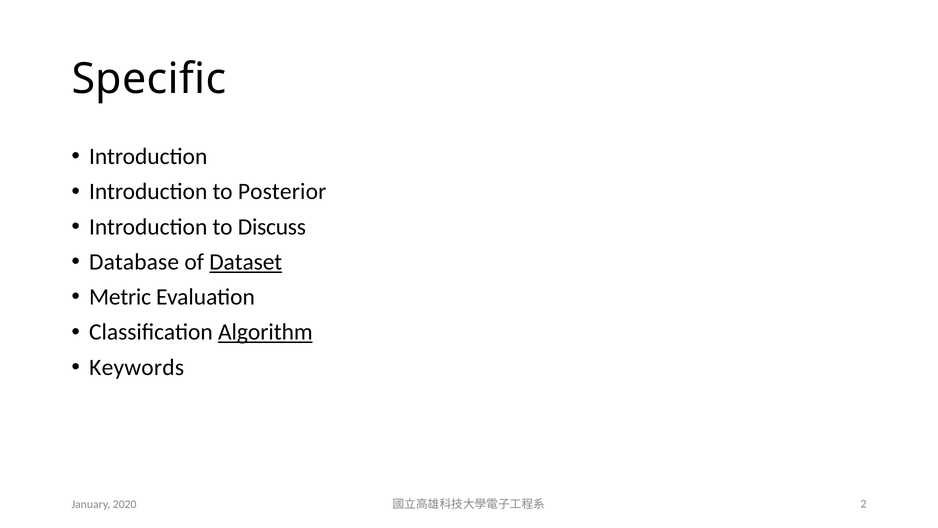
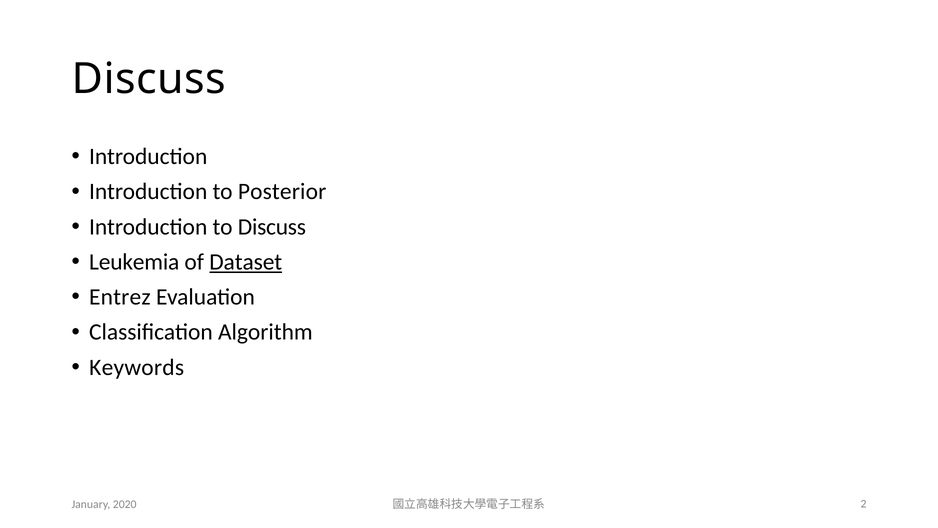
Specific: Specific -> Discuss (149, 79)
Database: Database -> Leukemia (134, 262)
Metric: Metric -> Entrez (120, 297)
Algorithm underline: present -> none (265, 332)
